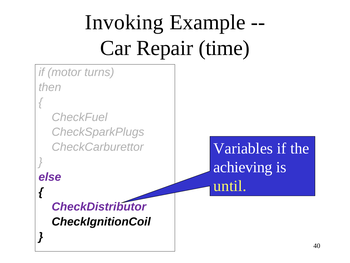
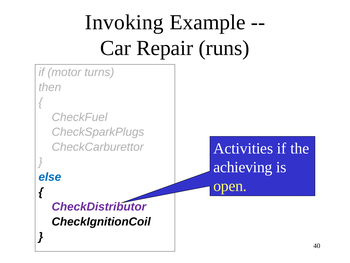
time: time -> runs (224, 48)
Variables: Variables -> Activities (243, 148)
else colour: purple -> blue (50, 177)
until: until -> open (230, 186)
